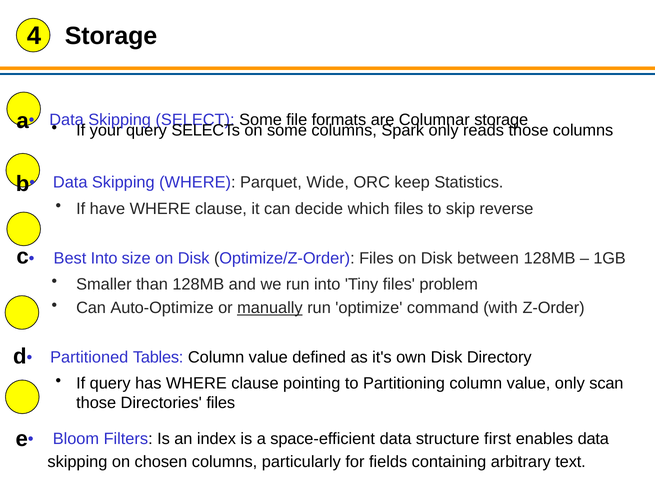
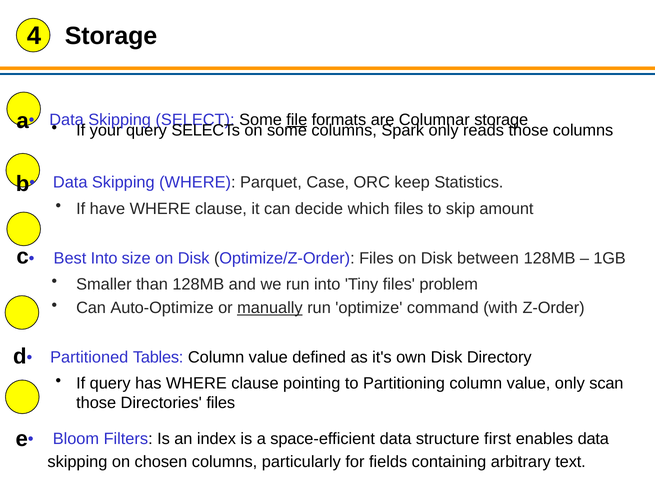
file underline: none -> present (297, 120)
Wide: Wide -> Case (328, 182)
reverse: reverse -> amount (506, 209)
